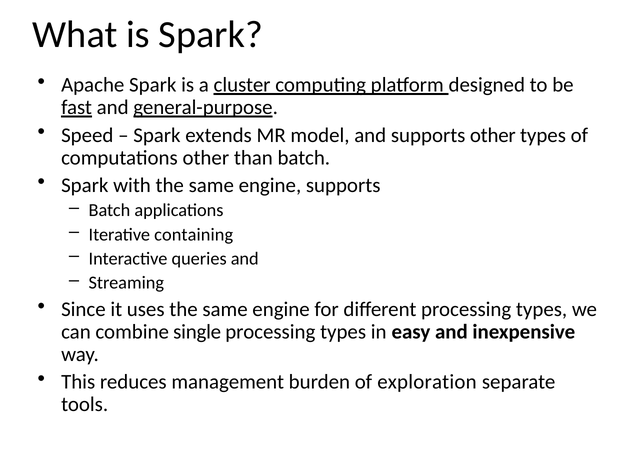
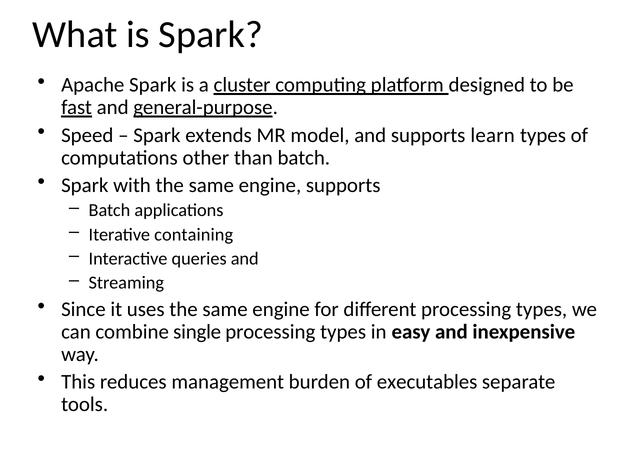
supports other: other -> learn (493, 135)
exploration: exploration -> executables (427, 382)
